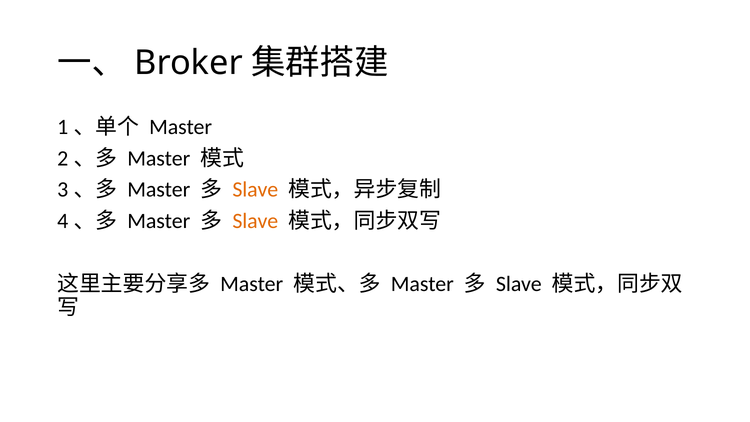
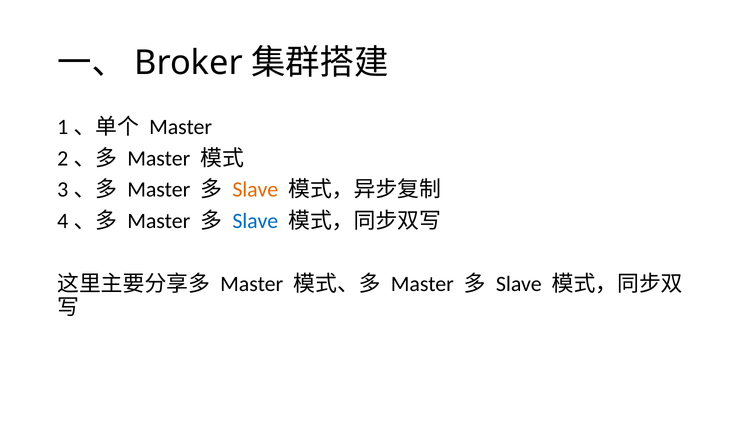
Slave colour: orange -> blue (255, 221)
